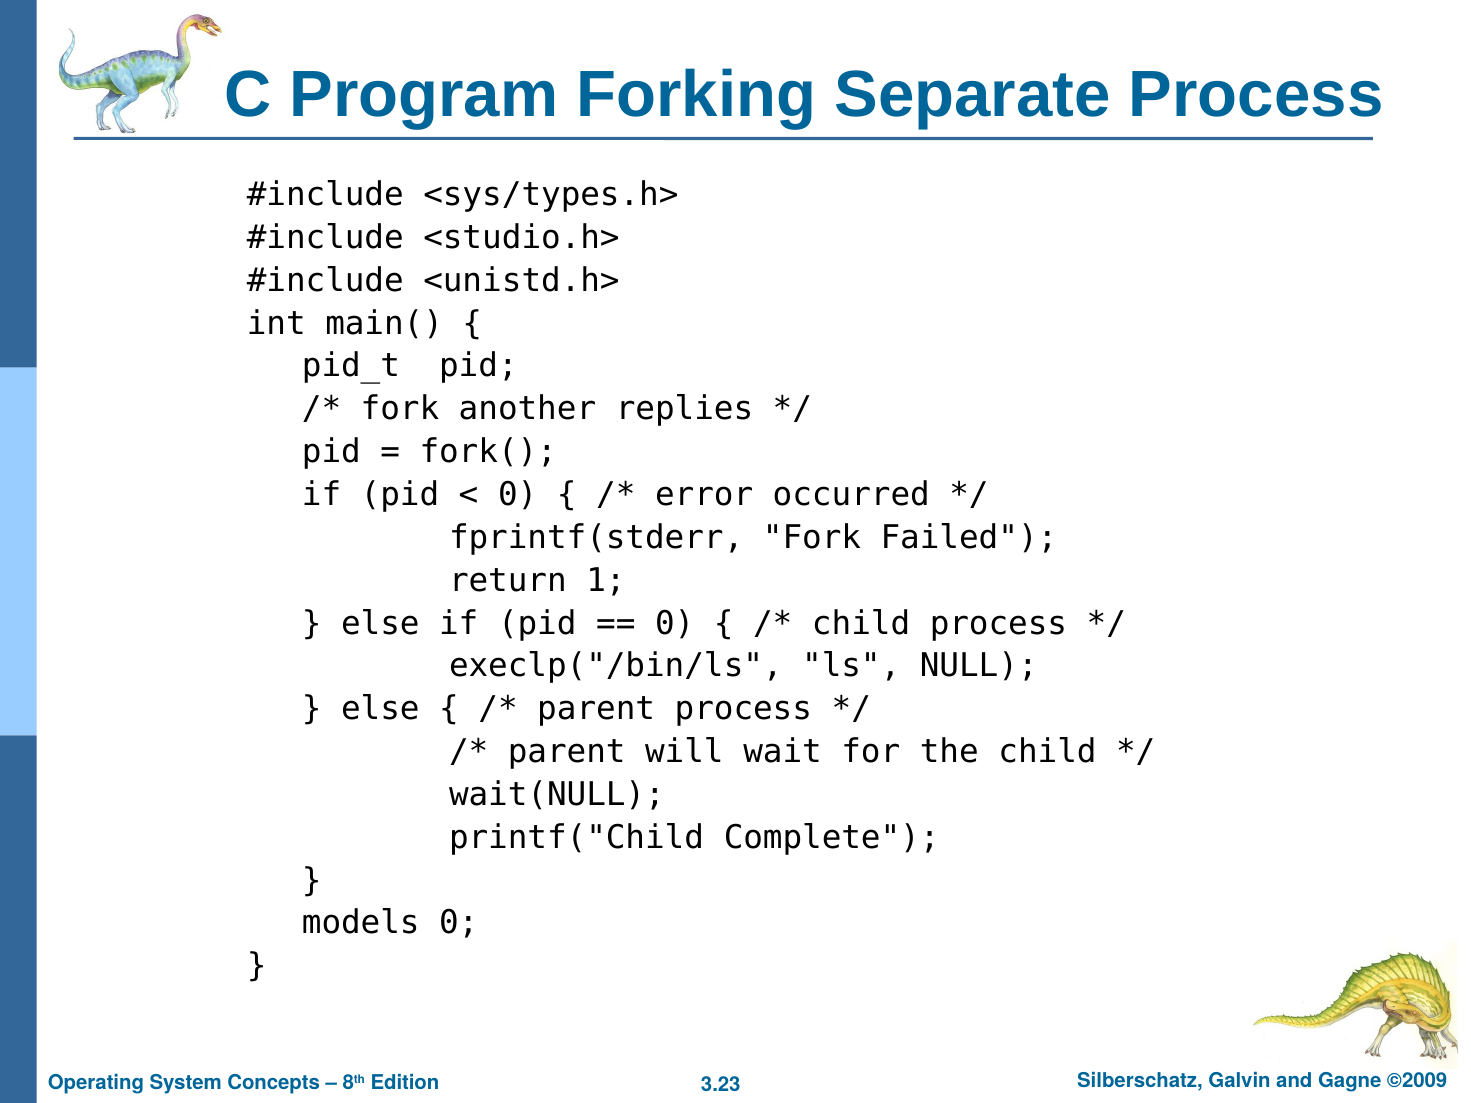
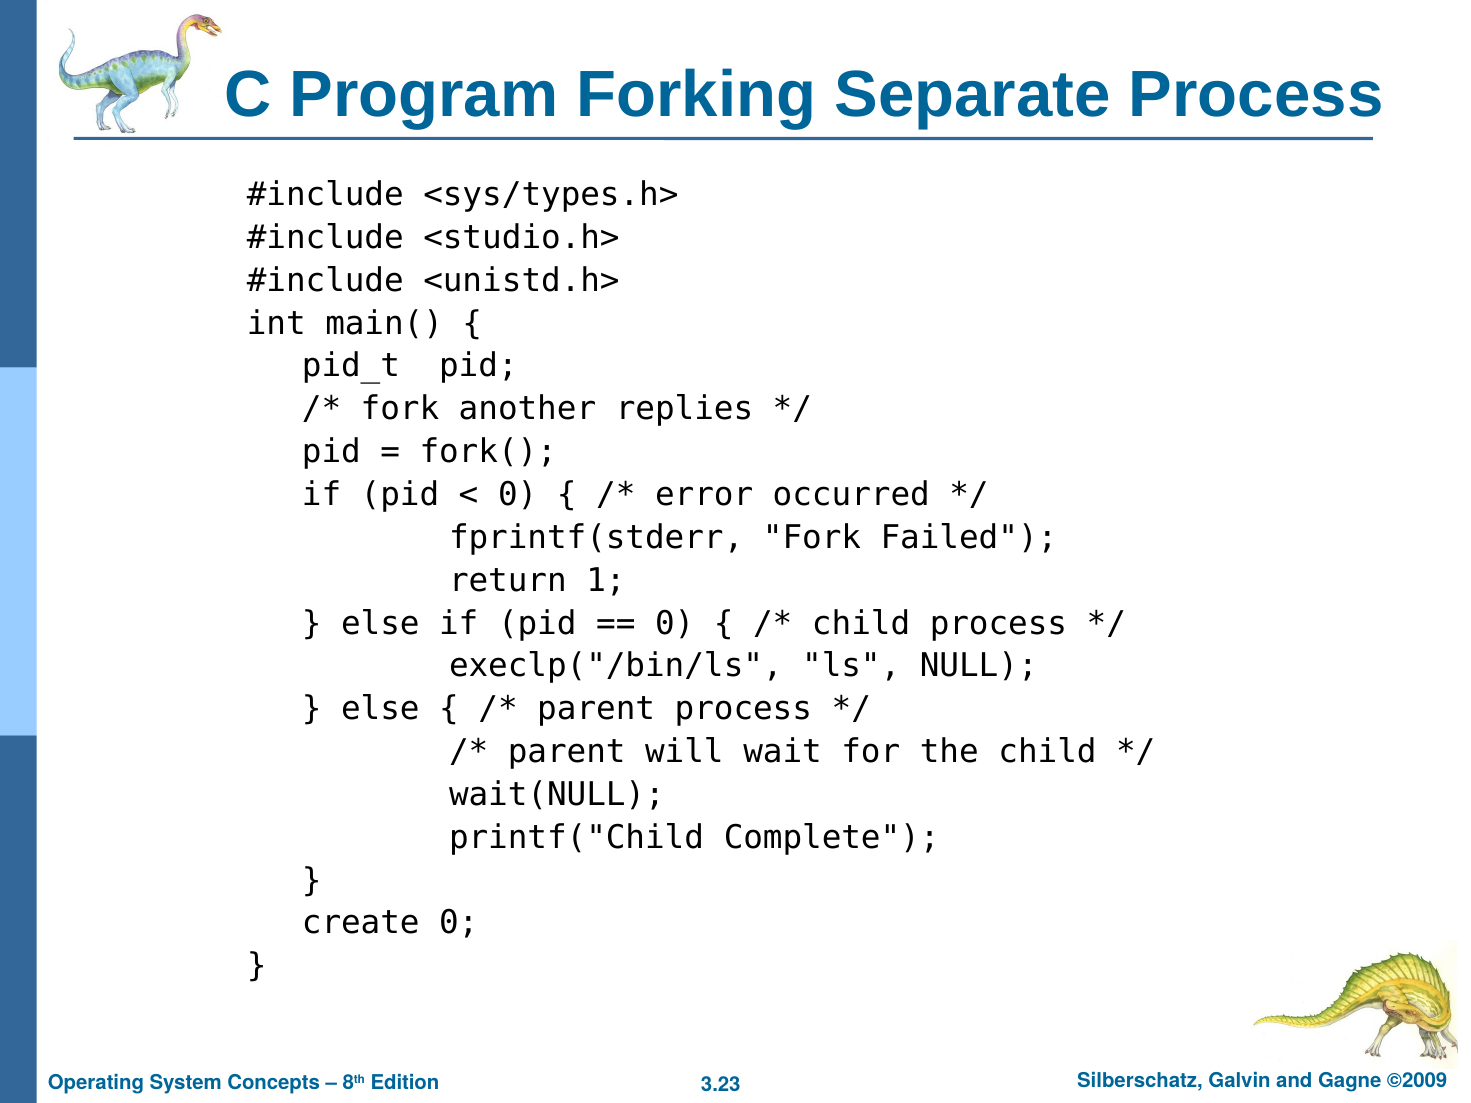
models: models -> create (361, 923)
